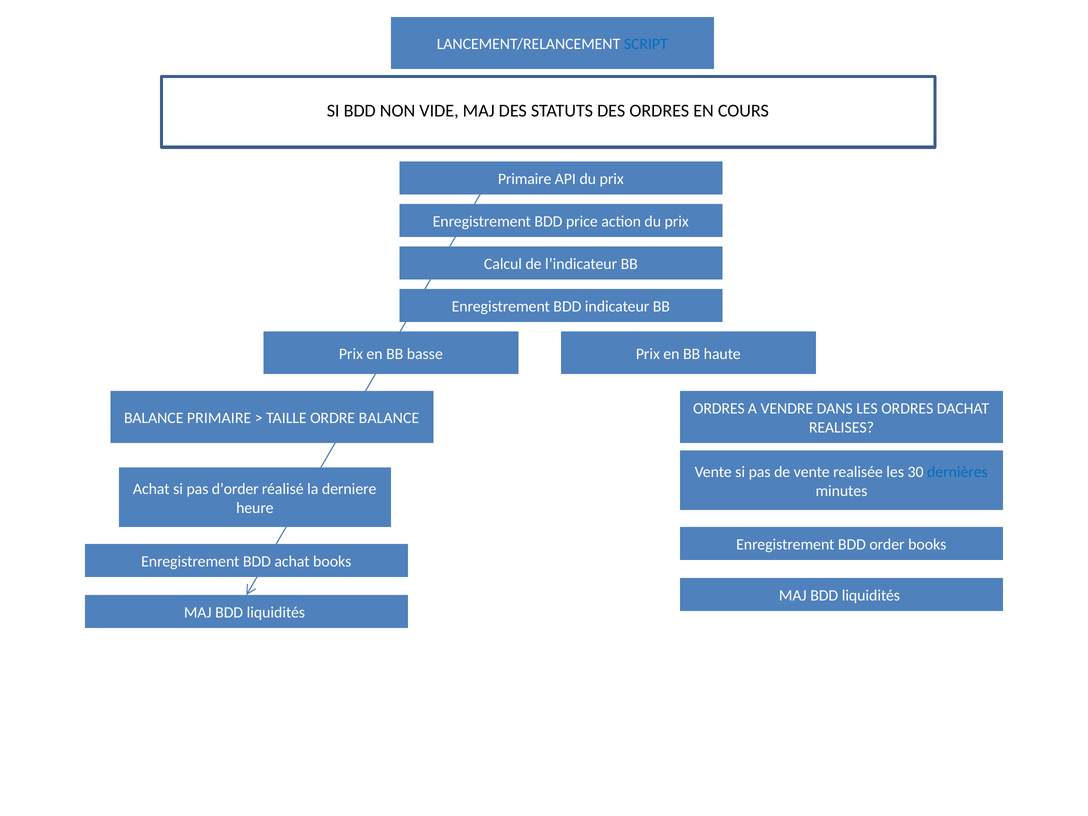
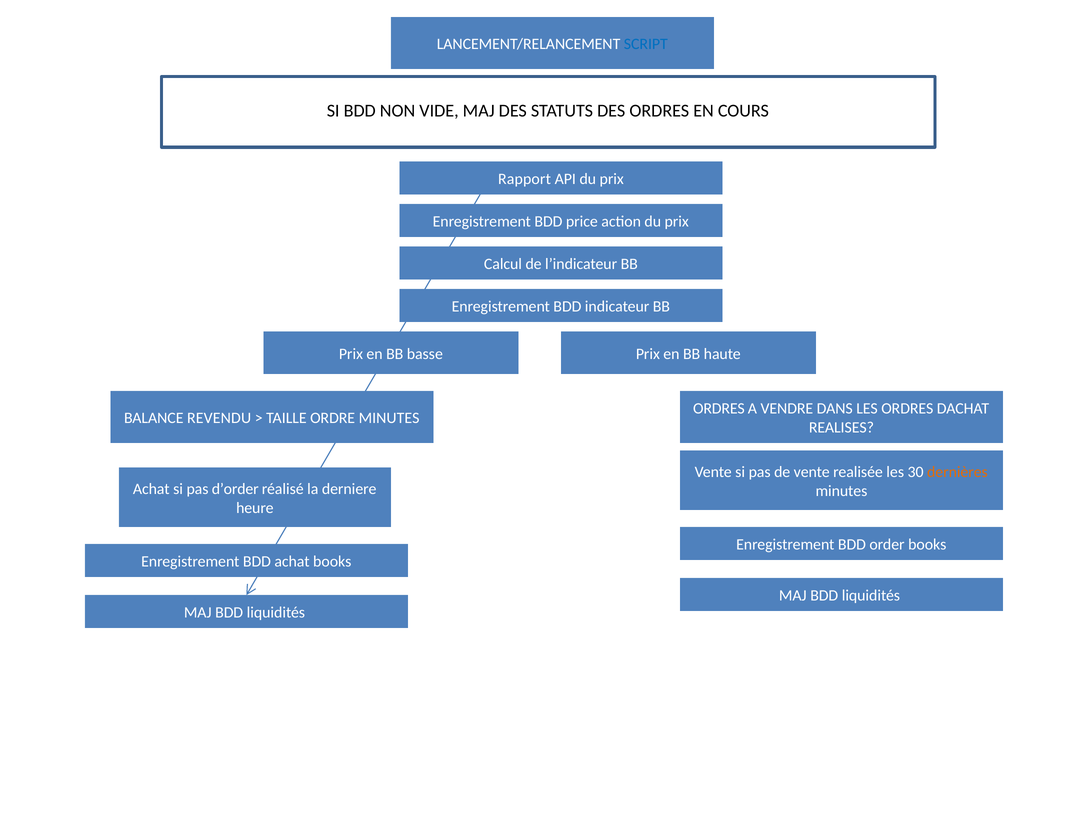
Primaire: Primaire -> Rapport (524, 179)
BALANCE PRIMAIRE: PRIMAIRE -> REVENDU (219, 418)
ORDRE BALANCE: BALANCE -> MINUTES (389, 418)
dernières colour: blue -> orange (957, 472)
